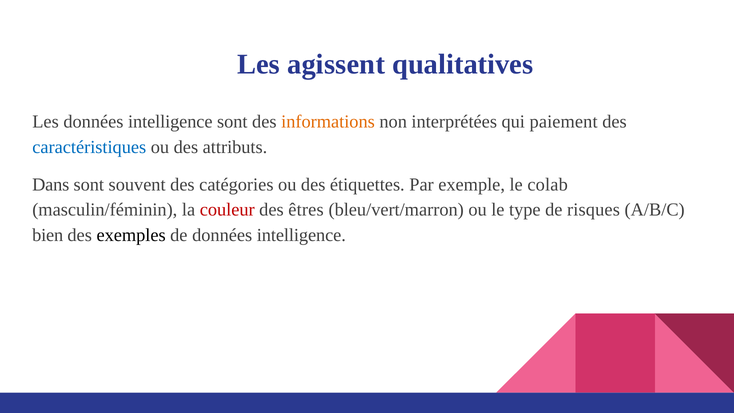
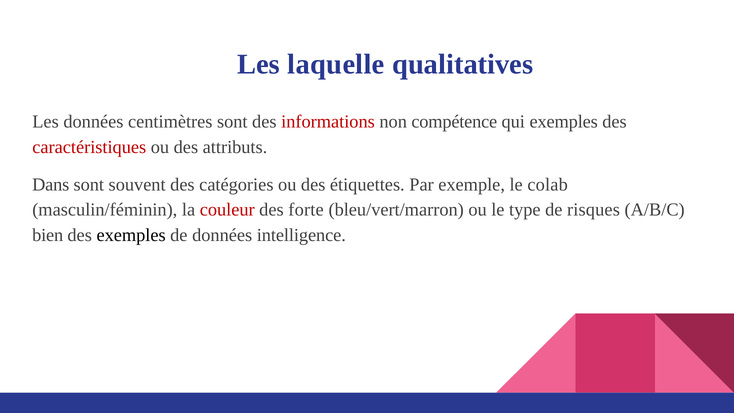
agissent: agissent -> laquelle (336, 64)
Les données intelligence: intelligence -> centimètres (170, 122)
informations colour: orange -> red (328, 122)
interprétées: interprétées -> compétence (454, 122)
qui paiement: paiement -> exemples (564, 122)
caractéristiques colour: blue -> red (89, 147)
êtres: êtres -> forte (306, 210)
